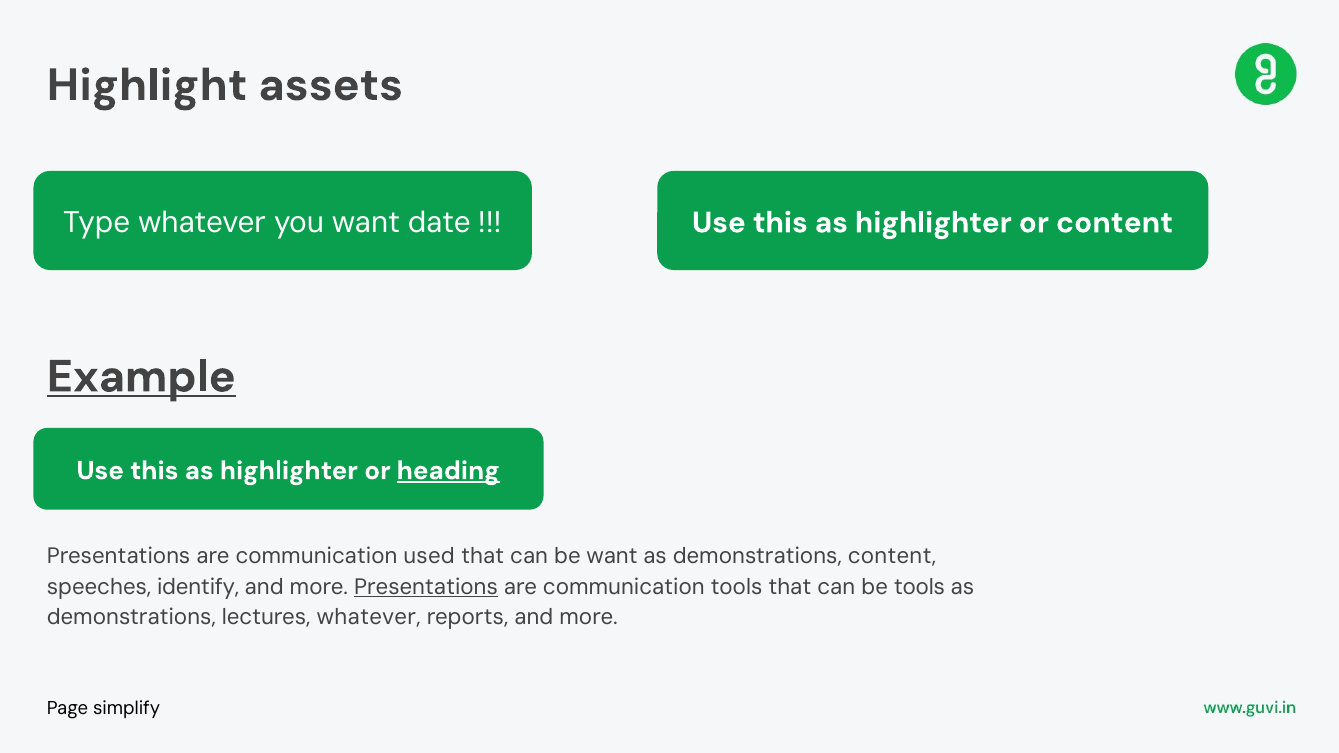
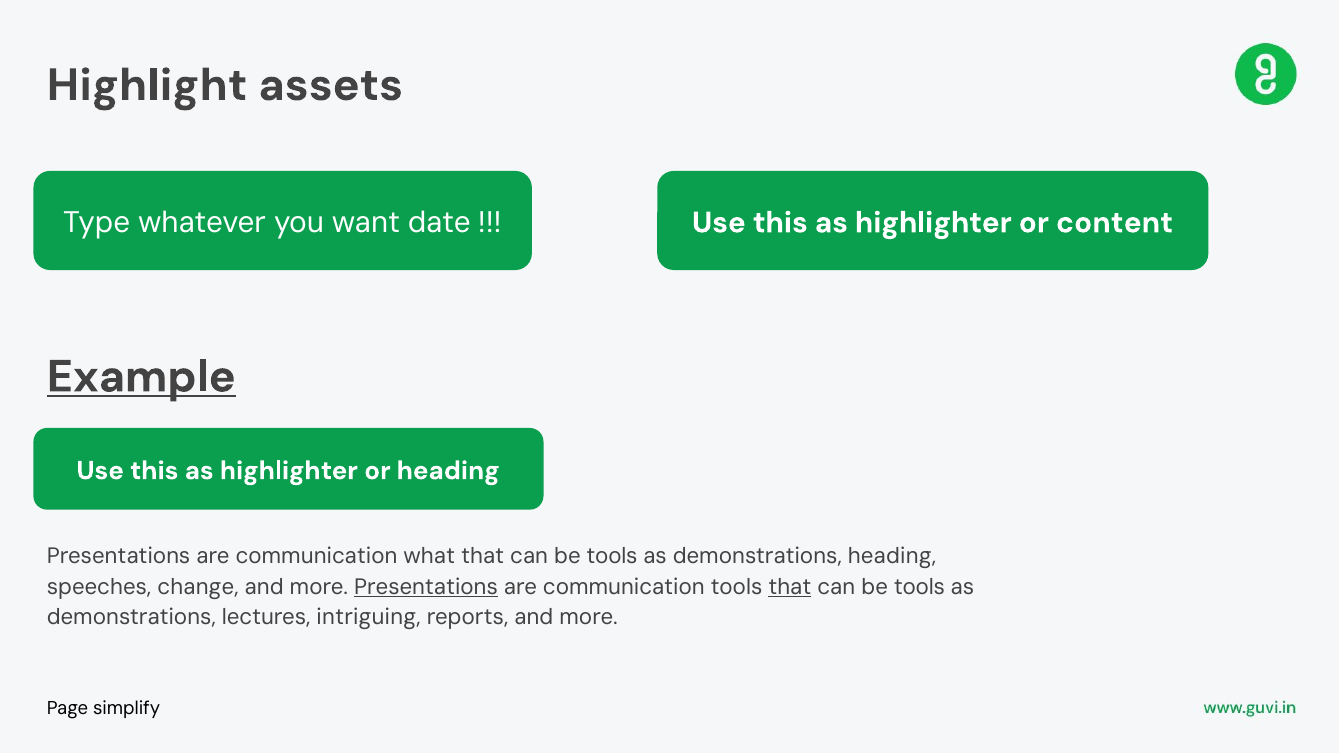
heading underline: present -> none (448, 471)
used: used -> what (429, 556)
want: want -> tools (612, 556)
demonstrations content: content -> heading (892, 556)
identify: identify -> change (198, 587)
that underline: none -> present (790, 587)
lectures whatever: whatever -> intriguing (369, 618)
